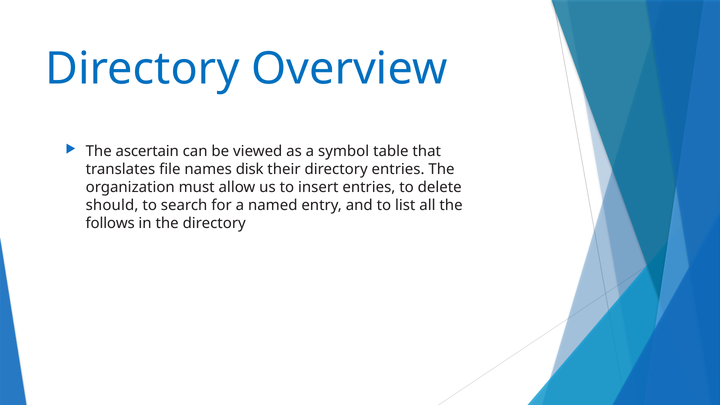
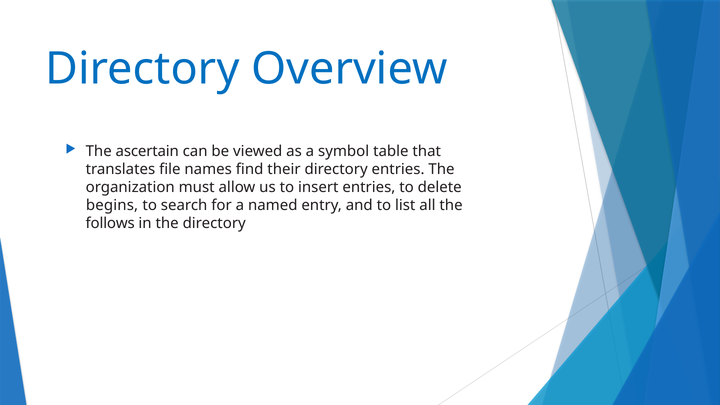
disk: disk -> find (250, 169)
should: should -> begins (112, 205)
